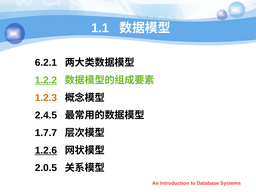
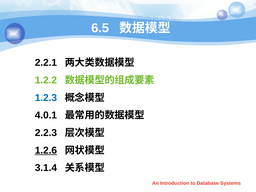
1.1: 1.1 -> 6.5 (100, 28)
6.2.1: 6.2.1 -> 2.2.1 (46, 63)
1.2.2 underline: present -> none (46, 80)
1.2.3 colour: orange -> blue (46, 98)
2.4.5: 2.4.5 -> 4.0.1 (46, 115)
1.7.7: 1.7.7 -> 2.2.3 (46, 133)
2.0.5: 2.0.5 -> 3.1.4 (46, 168)
